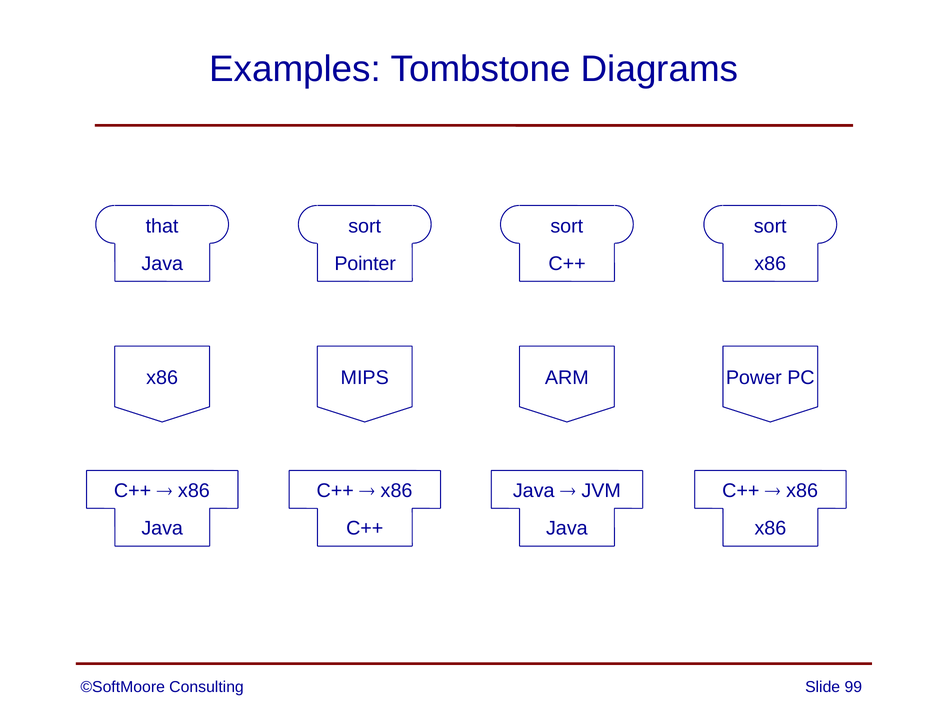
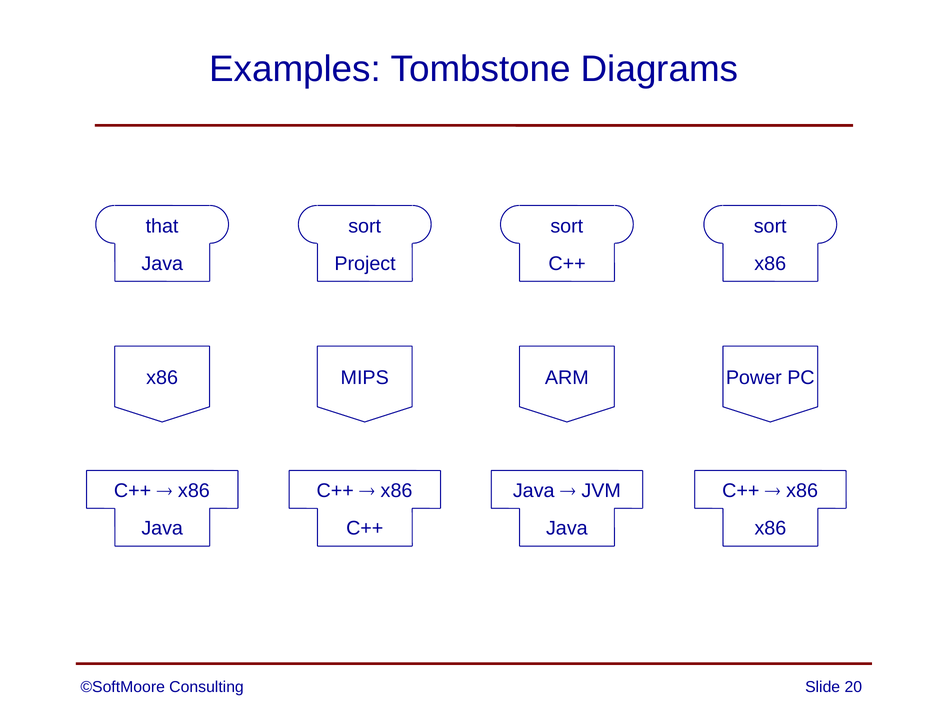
Pointer: Pointer -> Project (365, 264)
99: 99 -> 20 (853, 687)
